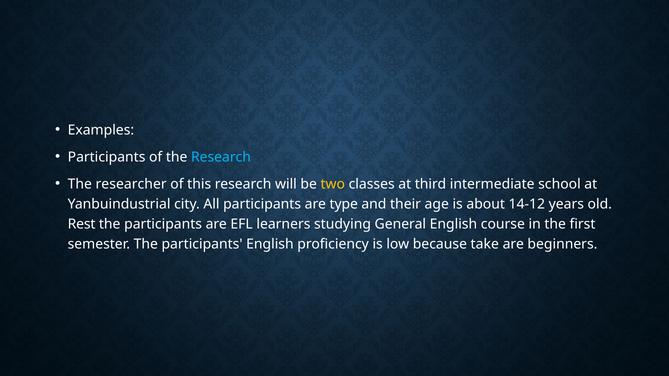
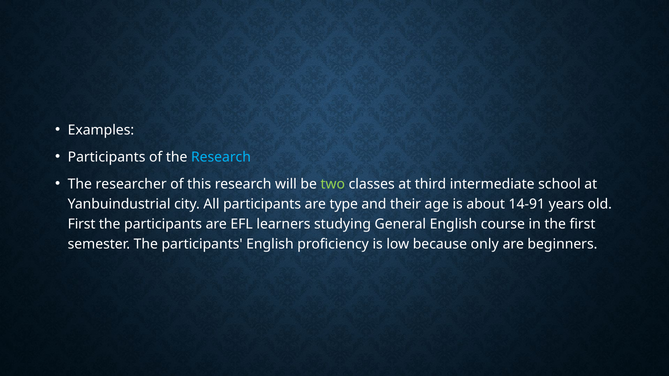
two colour: yellow -> light green (333, 184)
14-12: 14-12 -> 14-91 (527, 204)
Rest: Rest -> First (82, 224)
take: take -> only (485, 244)
